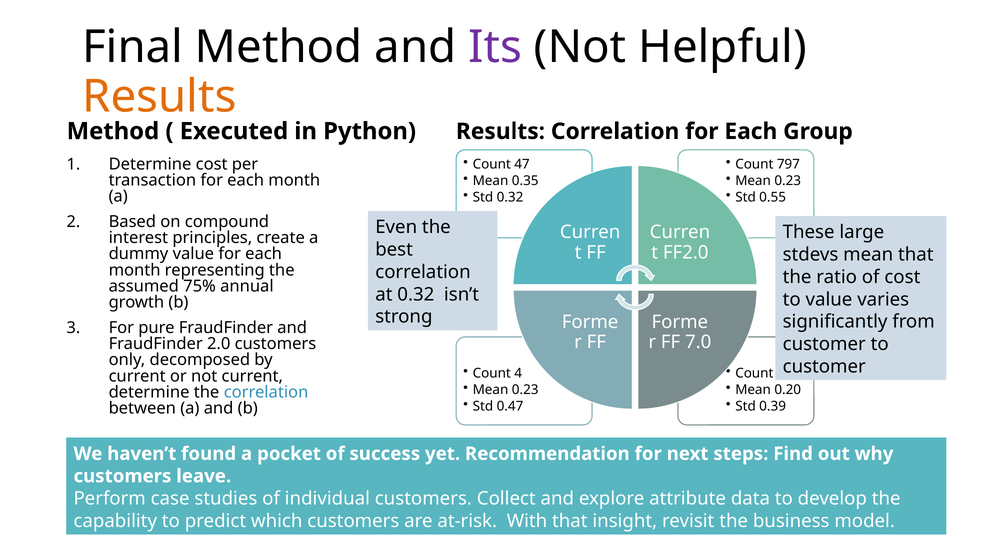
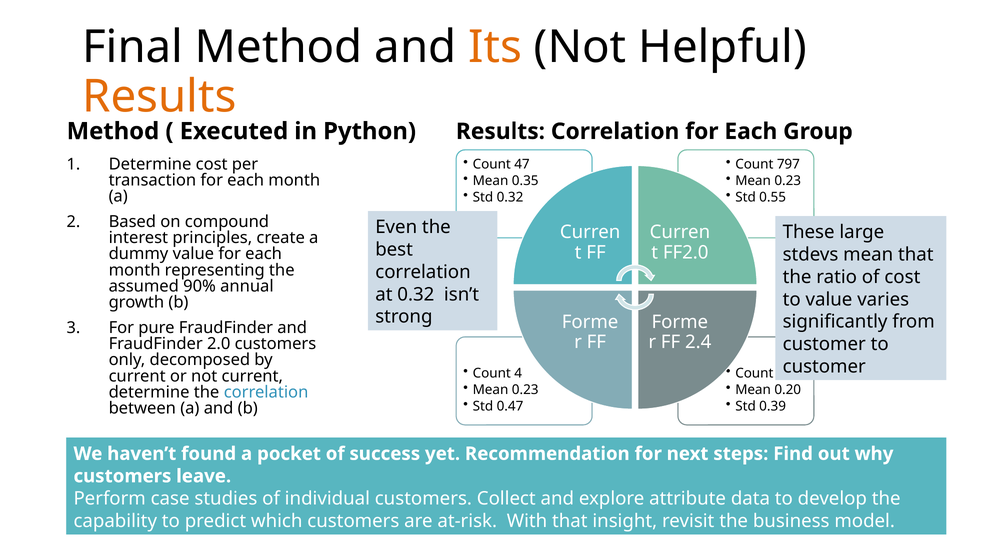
Its colour: purple -> orange (495, 47)
75%: 75% -> 90% (200, 286)
7.0: 7.0 -> 2.4 (698, 342)
